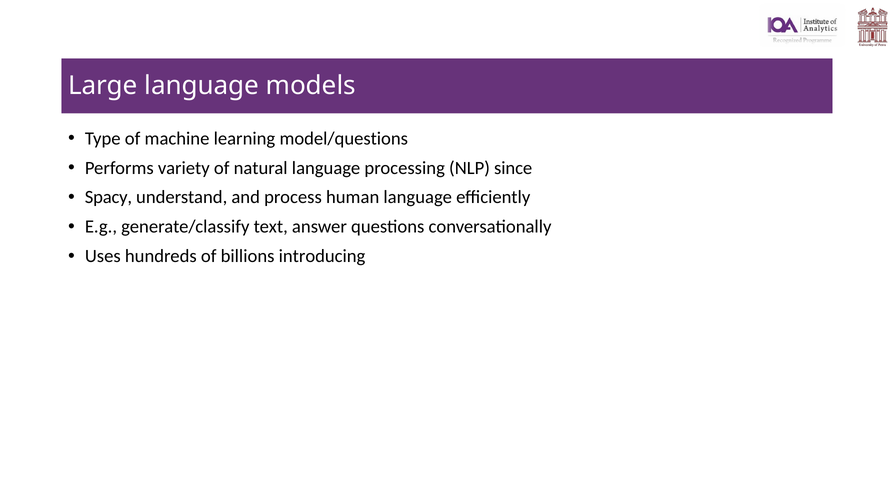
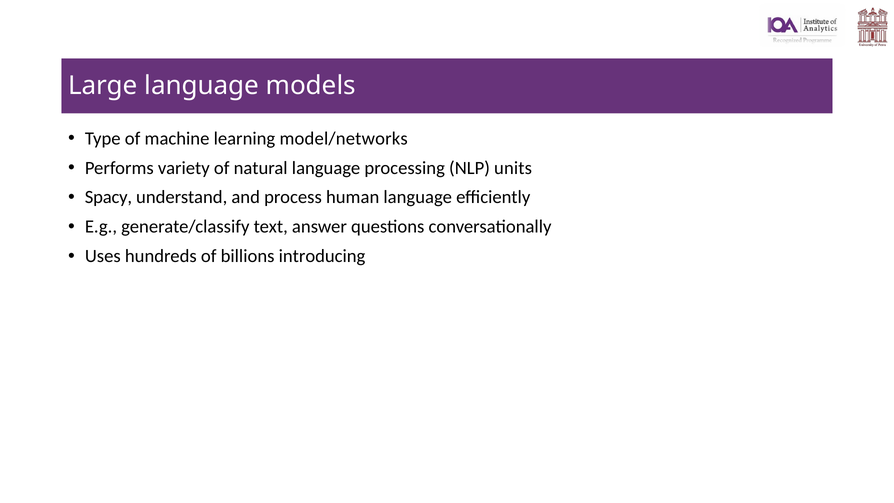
model/questions: model/questions -> model/networks (344, 138)
since: since -> units (513, 168)
